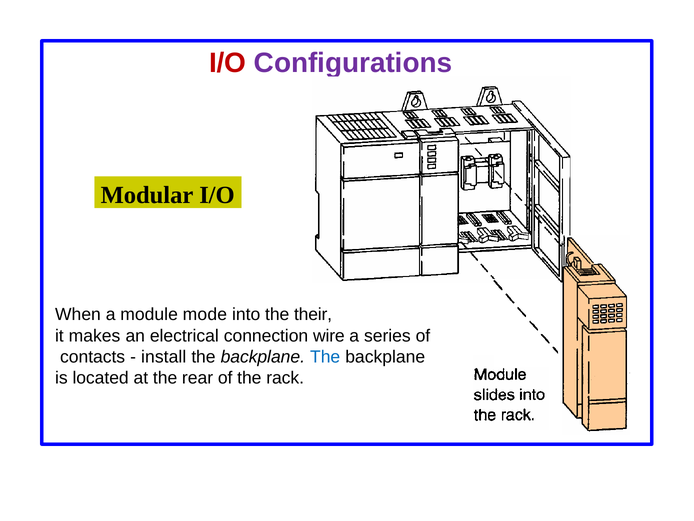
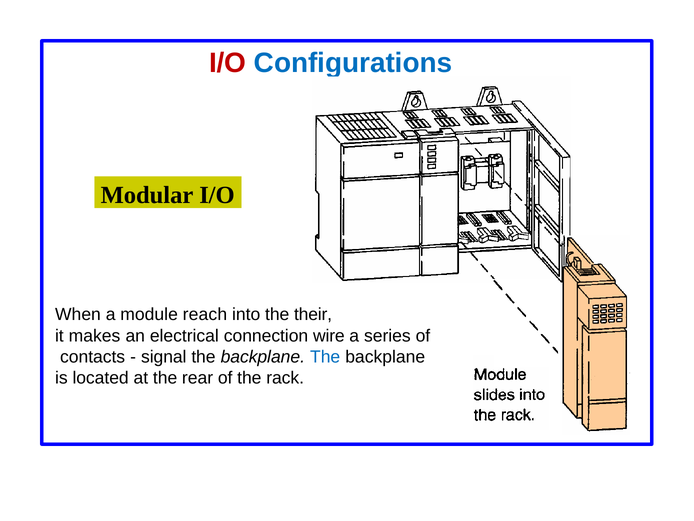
Configurations colour: purple -> blue (353, 63)
mode: mode -> reach (205, 314)
install: install -> signal (164, 356)
